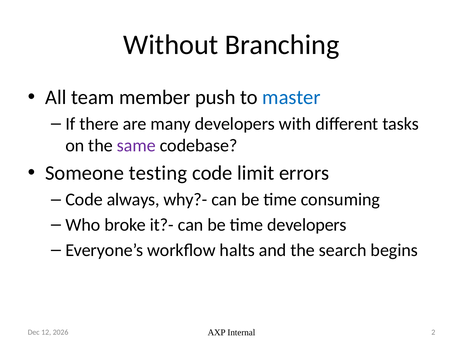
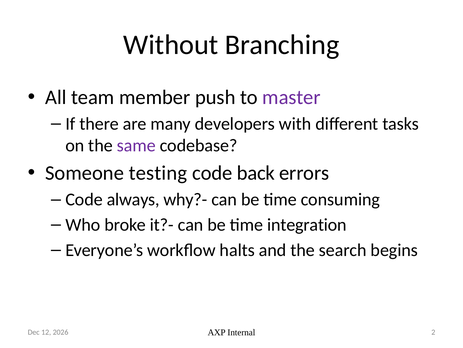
master colour: blue -> purple (291, 97)
limit: limit -> back (256, 173)
time developers: developers -> integration (307, 224)
